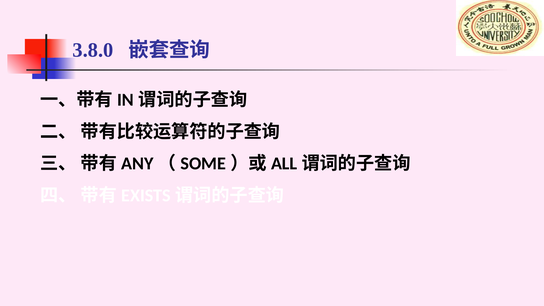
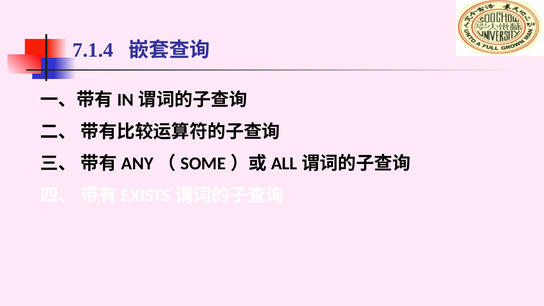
3.8.0: 3.8.0 -> 7.1.4 (93, 50)
